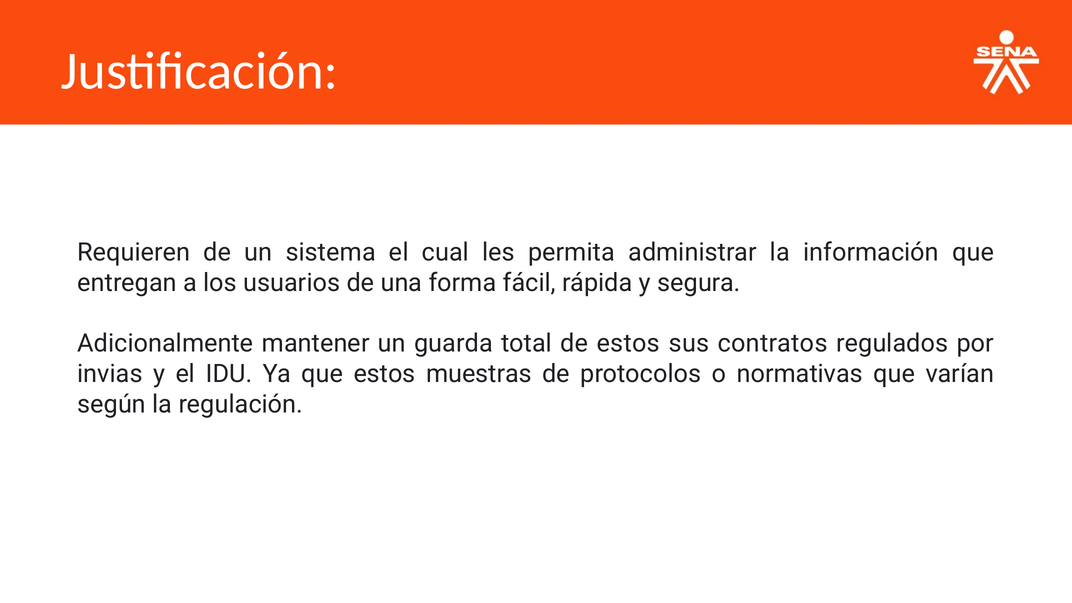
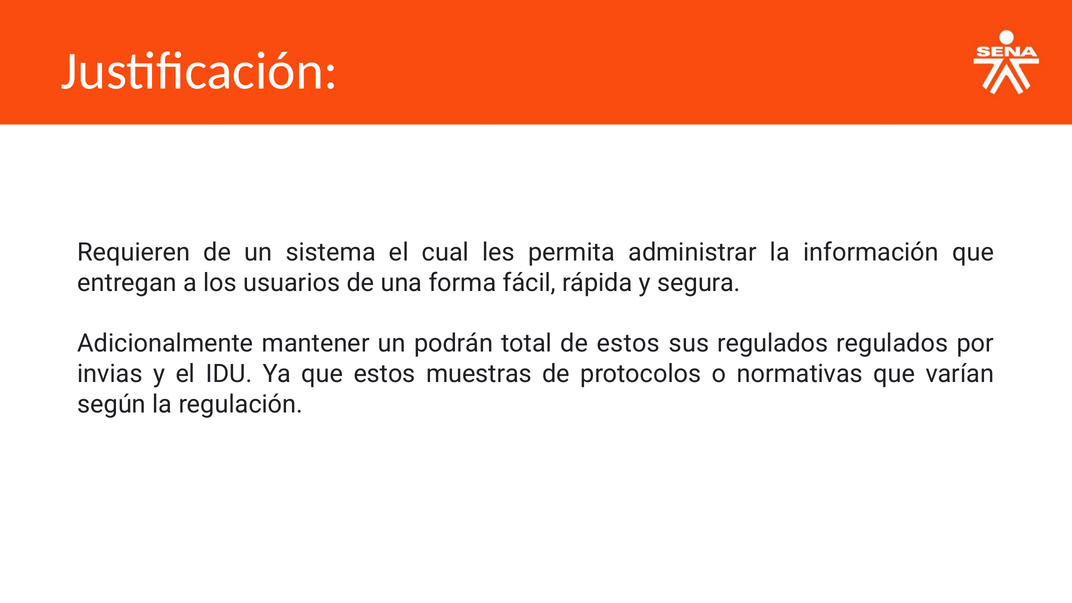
guarda: guarda -> podrán (454, 344)
sus contratos: contratos -> regulados (773, 344)
